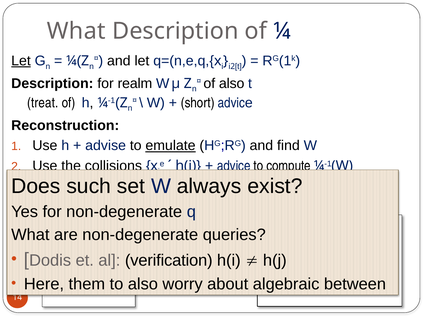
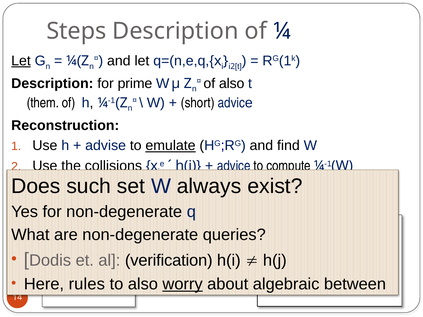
What: What -> Steps (76, 31)
realm: realm -> prime (135, 84)
treat: treat -> them (43, 103)
them: them -> rules (87, 284)
worry underline: none -> present (183, 284)
